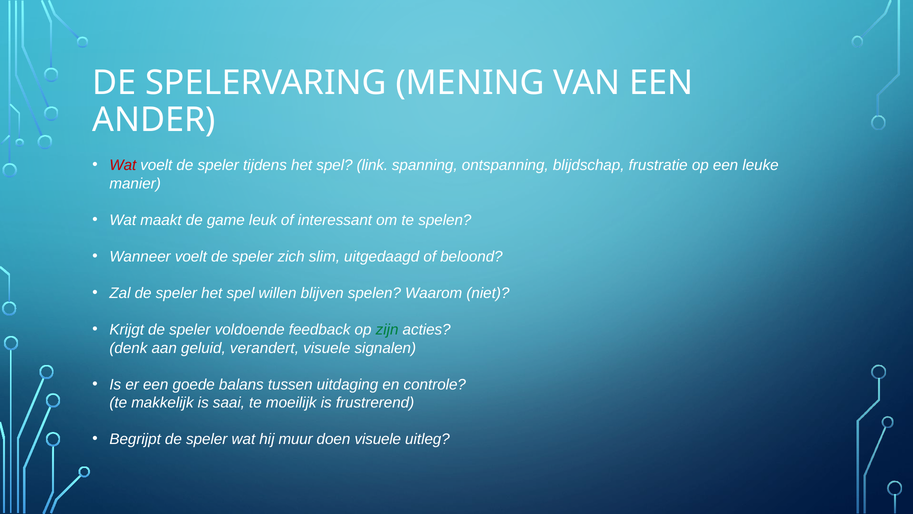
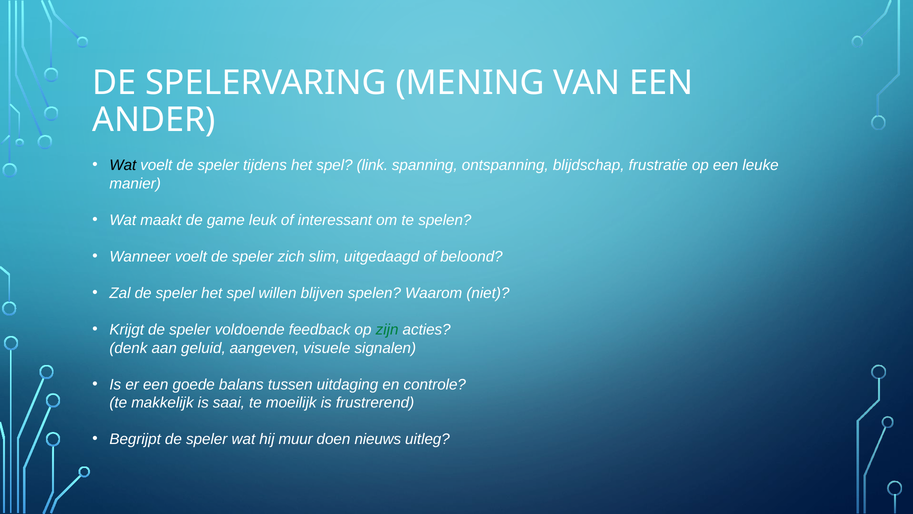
Wat colour: red -> black (123, 165)
verandert: verandert -> aangeven (265, 348)
doen visuele: visuele -> nieuws (378, 439)
